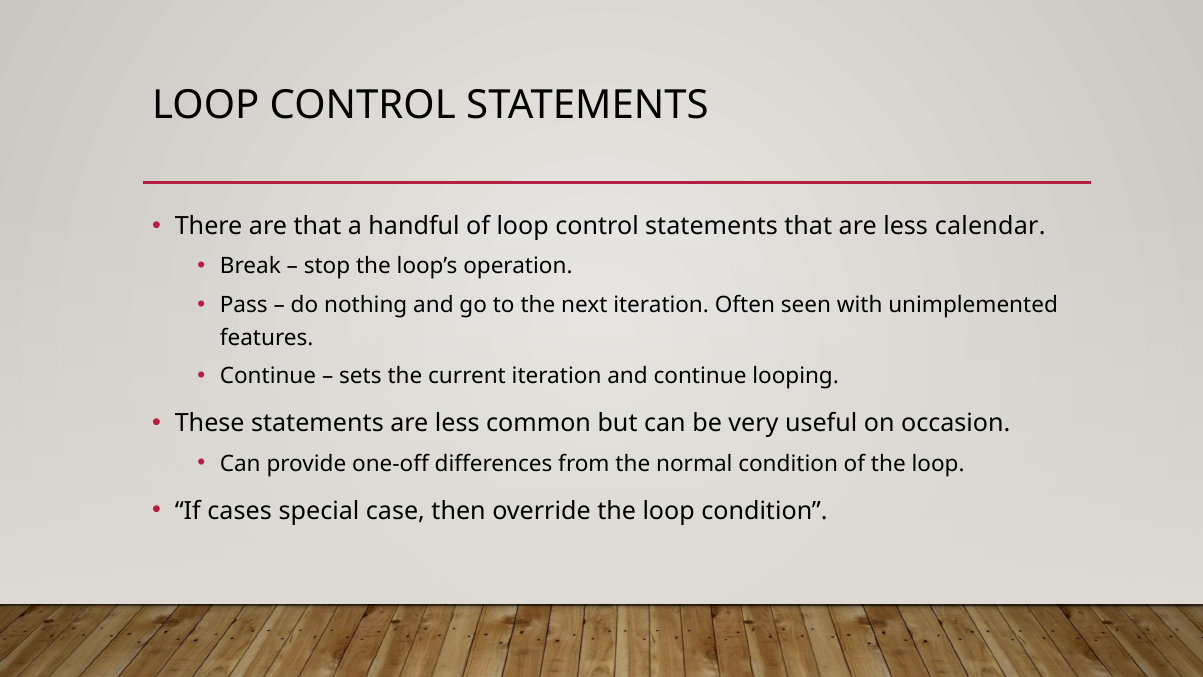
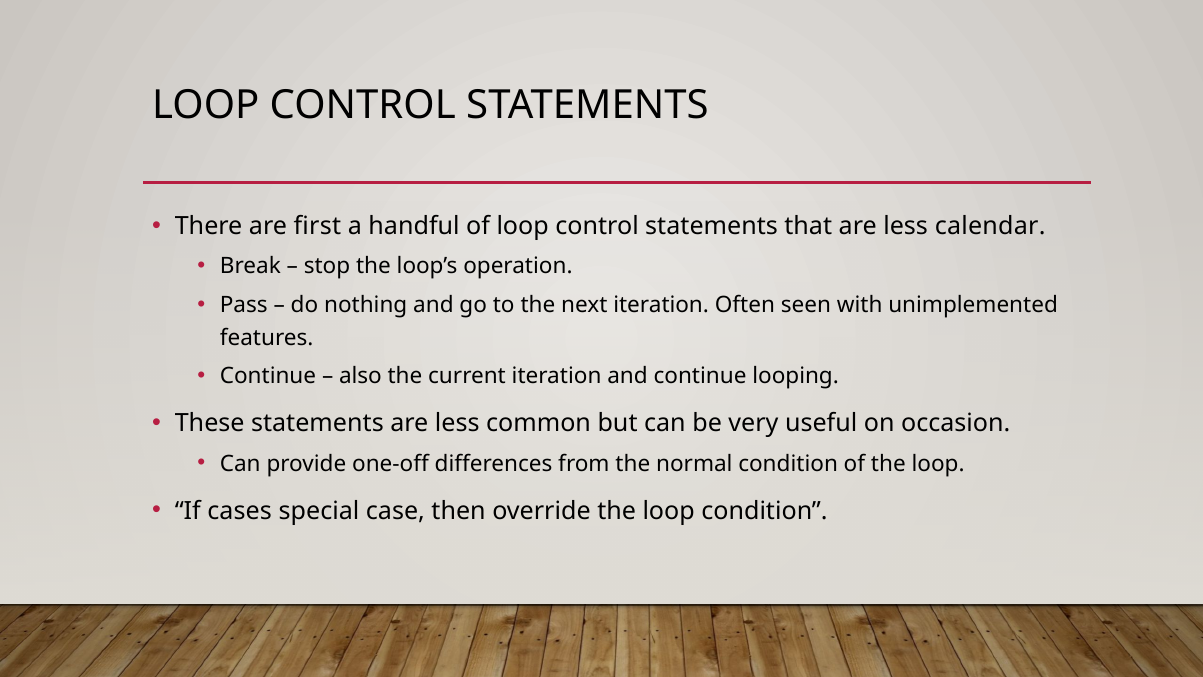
are that: that -> first (317, 226)
sets: sets -> also (360, 376)
